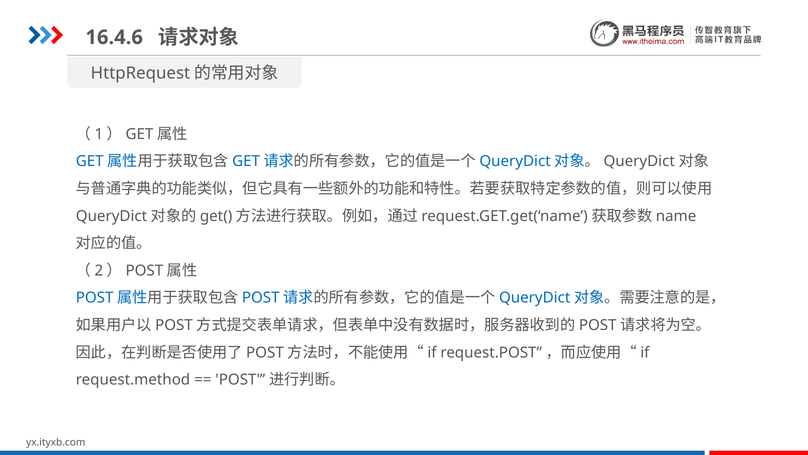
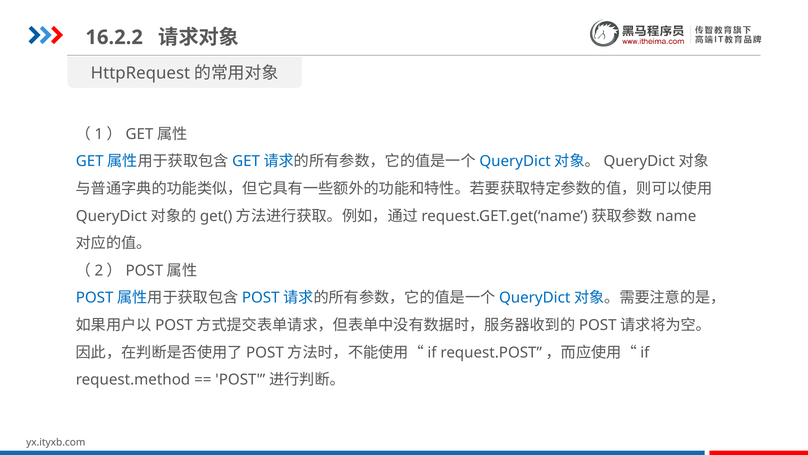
16.4.6: 16.4.6 -> 16.2.2 (114, 37)
